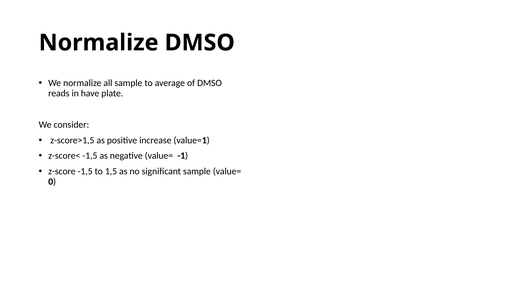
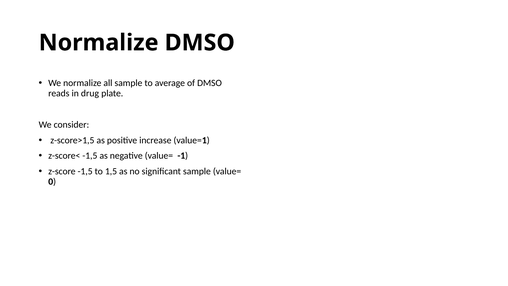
have: have -> drug (90, 93)
